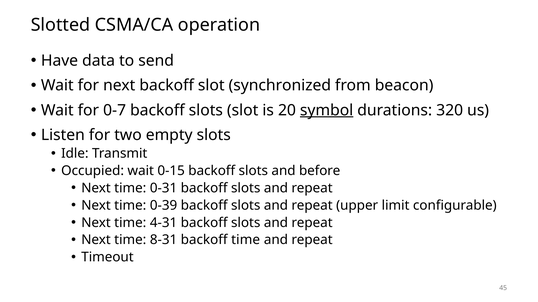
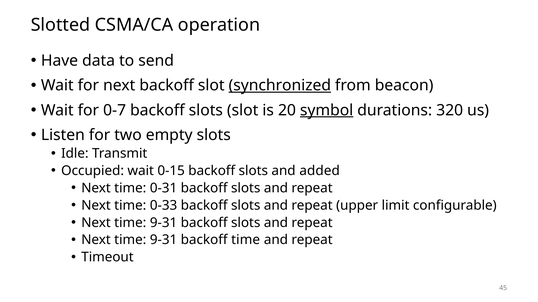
synchronized underline: none -> present (280, 86)
before: before -> added (320, 171)
0-39: 0-39 -> 0-33 (164, 206)
4-31: 4-31 -> 9-31 (164, 223)
8-31: 8-31 -> 9-31 (164, 240)
